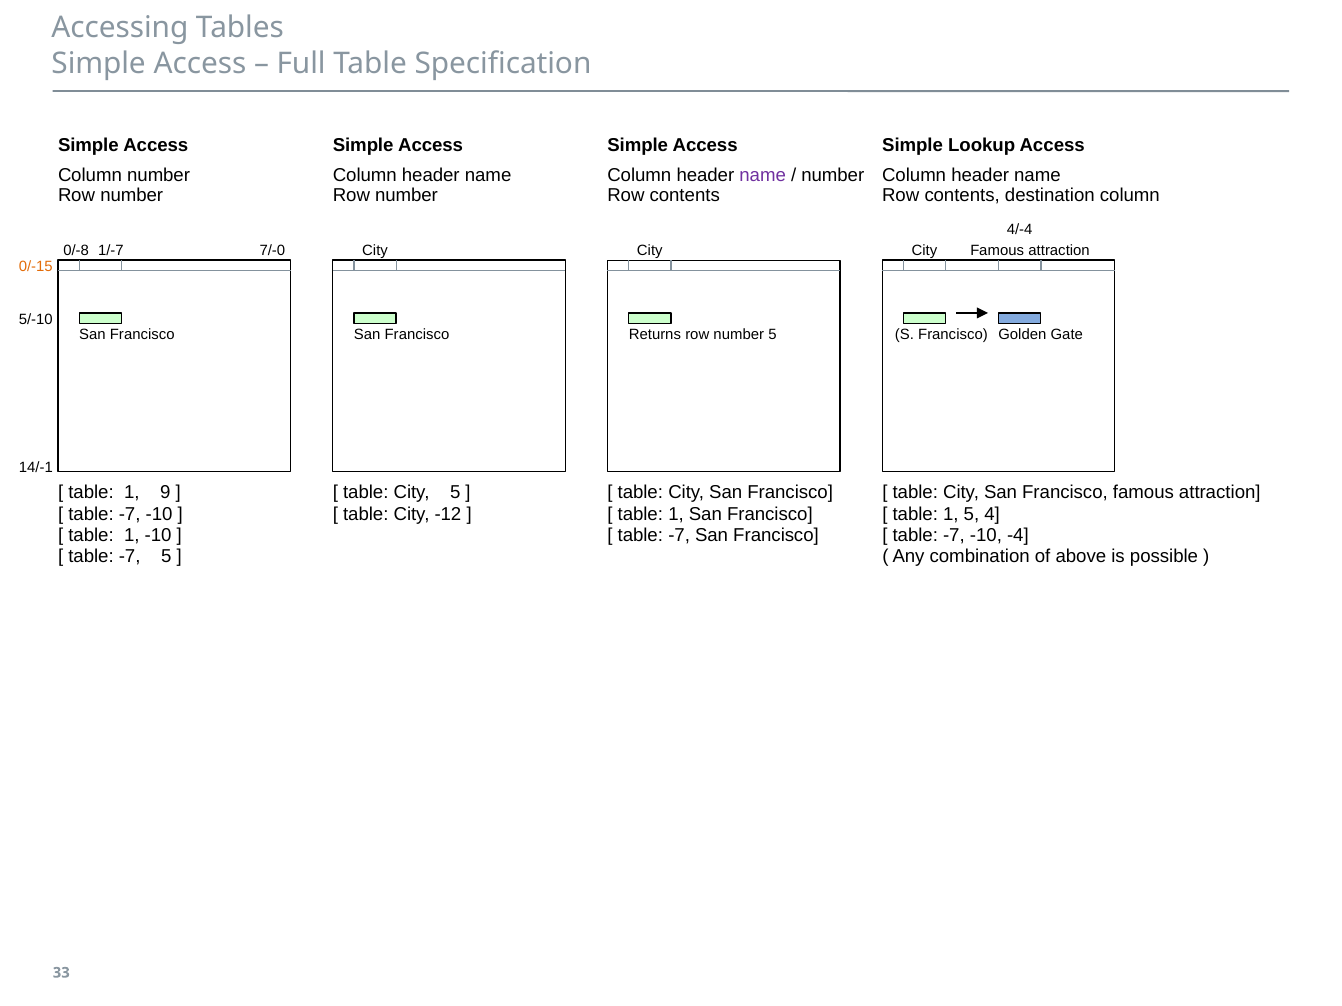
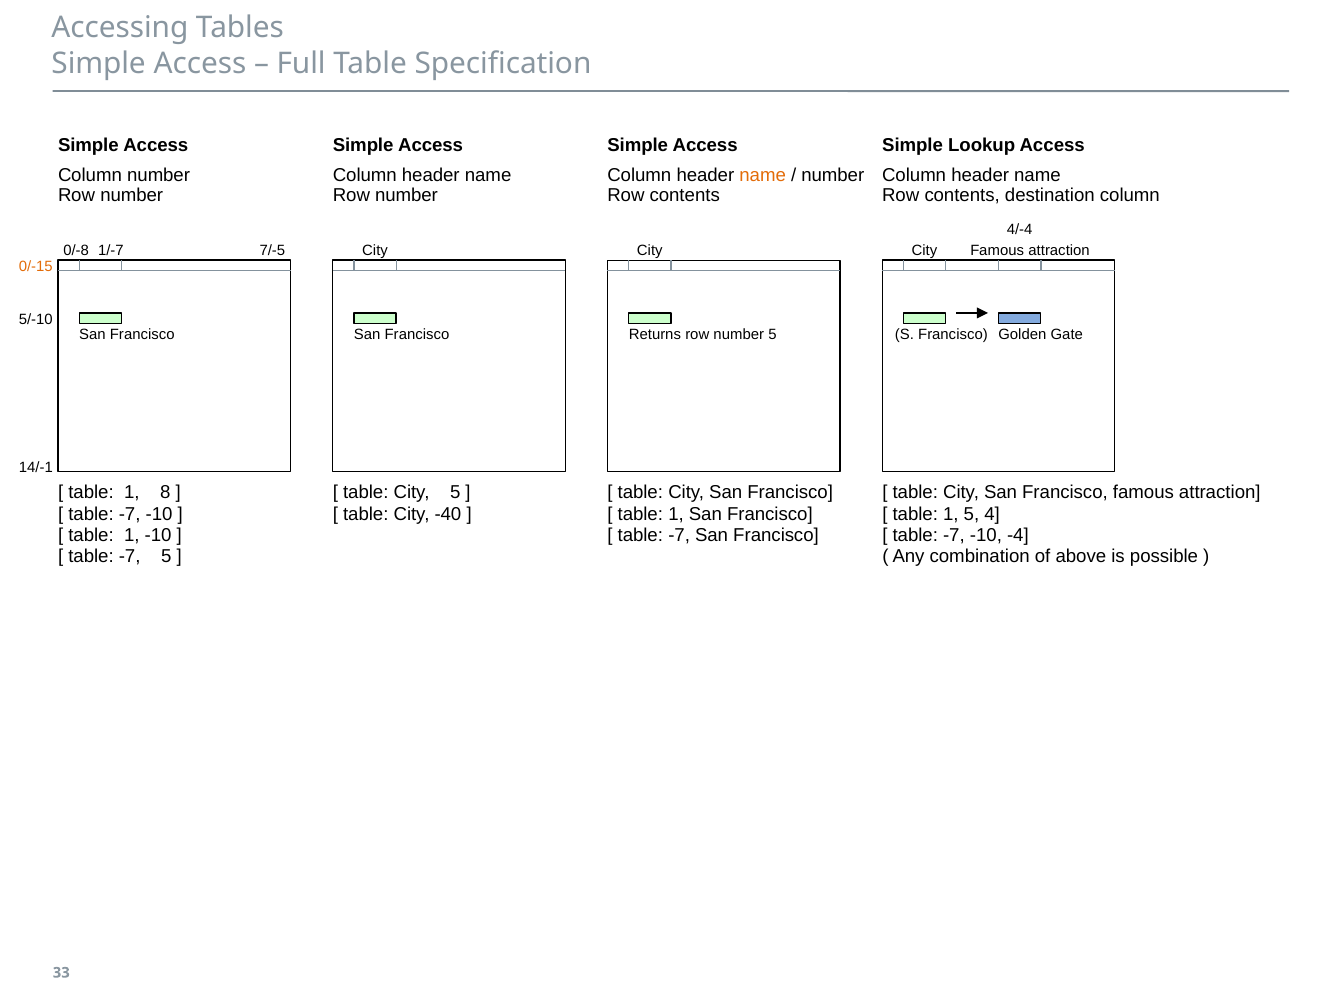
name colour: purple -> orange (763, 175)
7/-0: 7/-0 -> 7/-5 (272, 251)
9: 9 -> 8 (165, 493)
-12: -12 -> -40 (448, 514)
